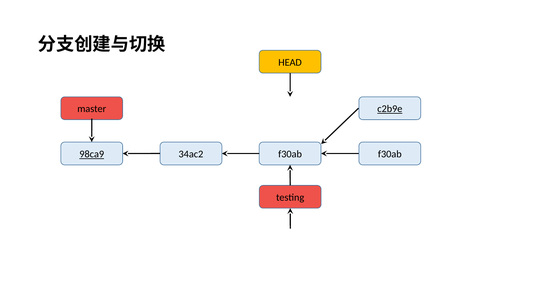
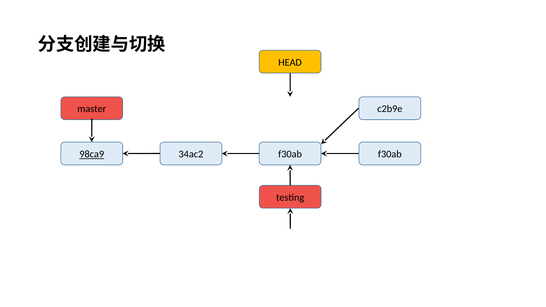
c2b9e underline: present -> none (390, 109)
